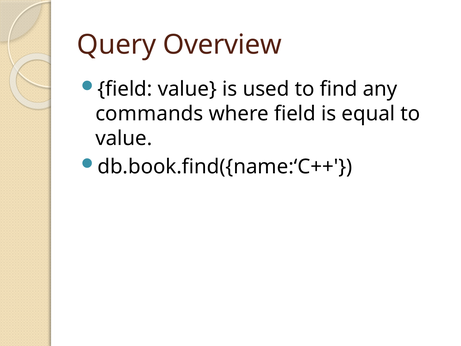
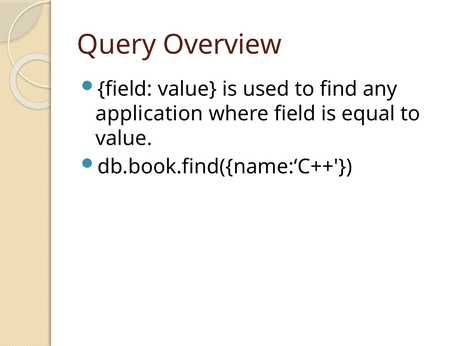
commands: commands -> application (149, 114)
